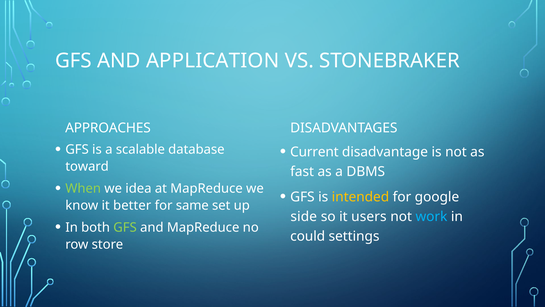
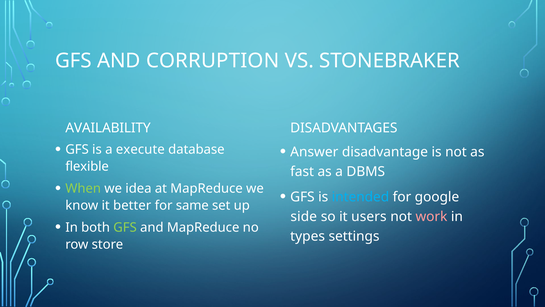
APPLICATION: APPLICATION -> CORRUPTION (213, 61)
APPROACHES: APPROACHES -> AVAILABILITY (108, 128)
scalable: scalable -> execute (140, 149)
Current: Current -> Answer (314, 152)
toward: toward -> flexible (87, 166)
intended colour: yellow -> light blue (360, 197)
work colour: light blue -> pink (431, 216)
could: could -> types (308, 236)
